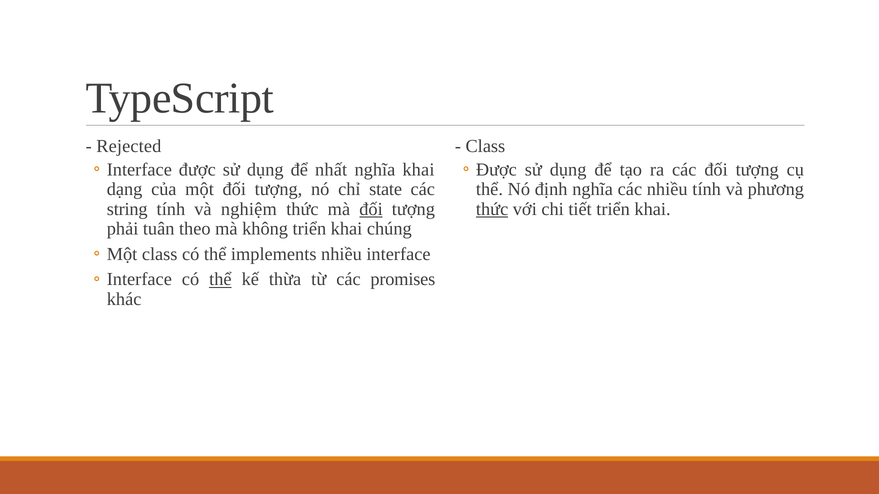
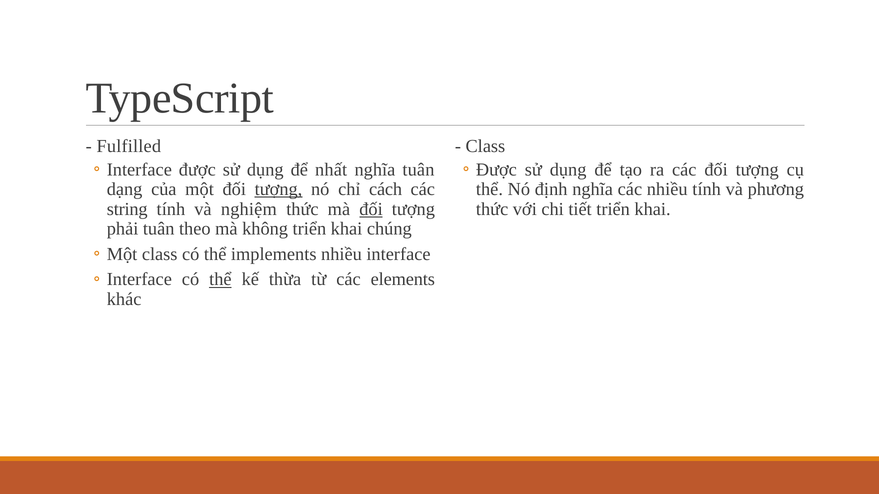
Rejected: Rejected -> Fulfilled (129, 146)
nghĩa khai: khai -> tuân (418, 170)
tượng underline: none -> present (278, 189)
state: state -> cách (386, 189)
thức underline: present -> none (492, 209)
promises: promises -> elements (403, 280)
